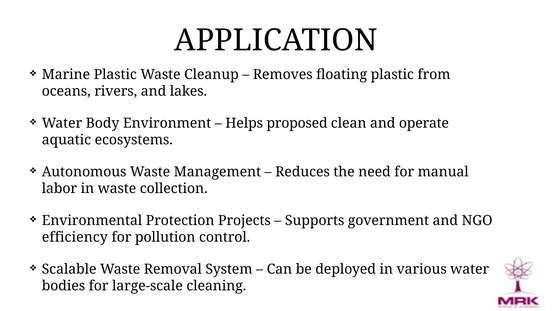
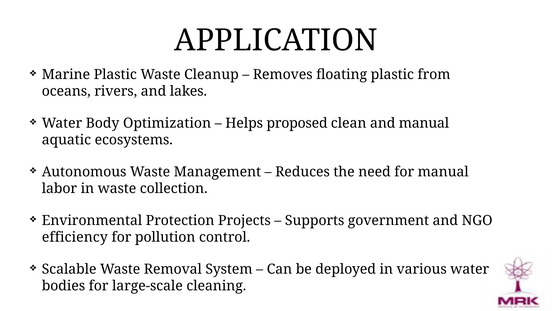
Environment: Environment -> Optimization (167, 123)
and operate: operate -> manual (424, 123)
